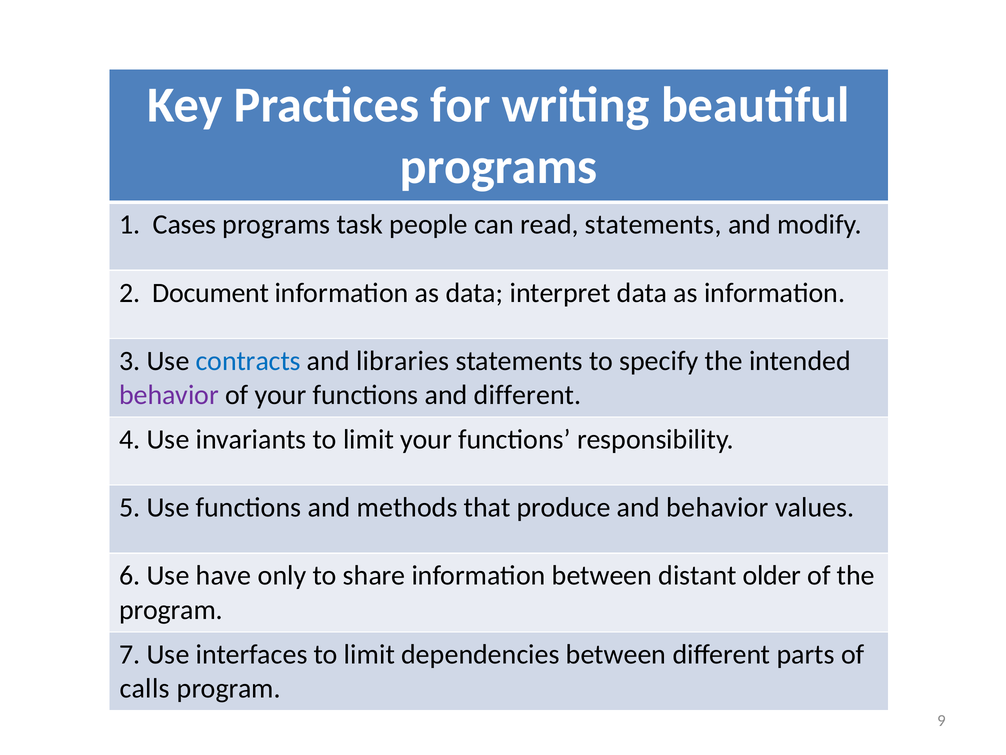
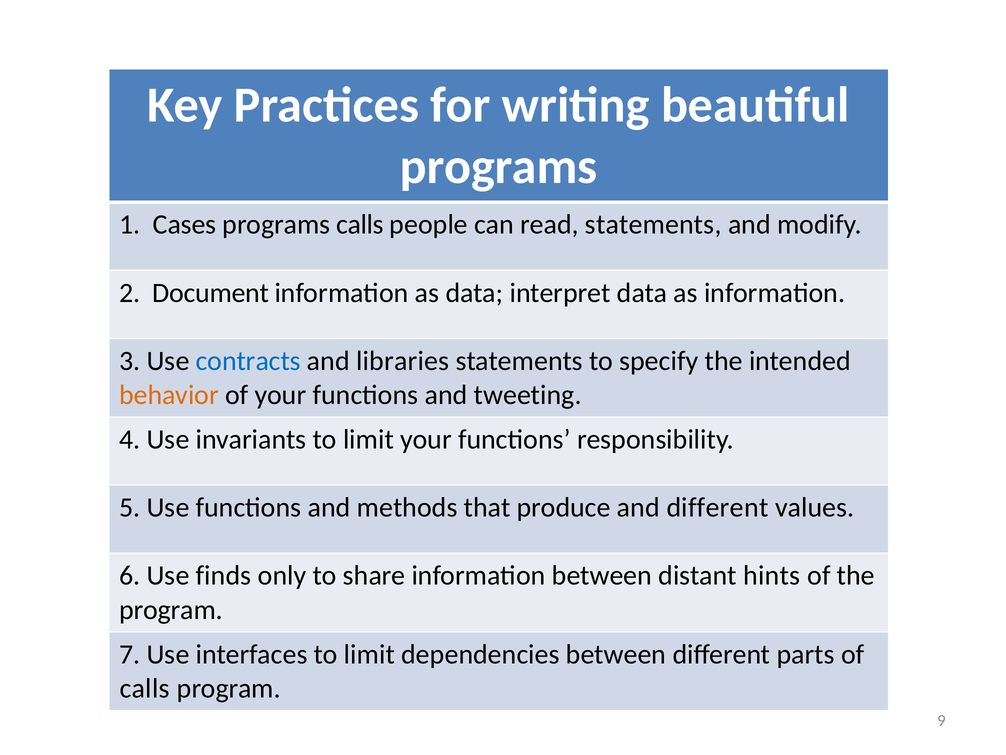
programs task: task -> calls (360, 224)
behavior colour: purple -> orange (169, 395)
and different: different -> tweeting (528, 395)
and behavior: behavior -> different (717, 507)
have: have -> finds (224, 575)
older: older -> hints (772, 575)
